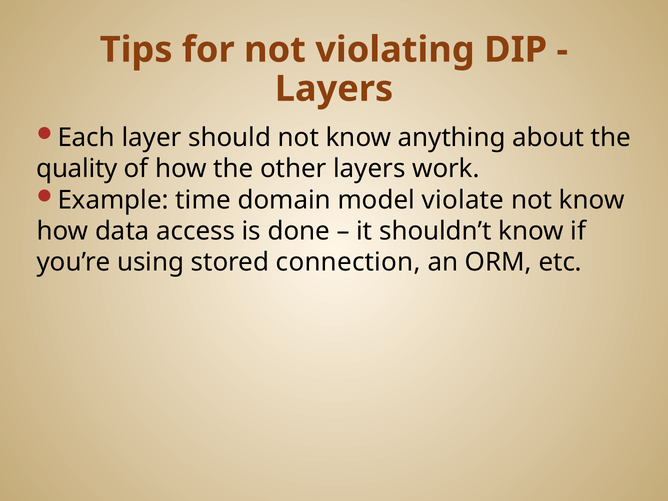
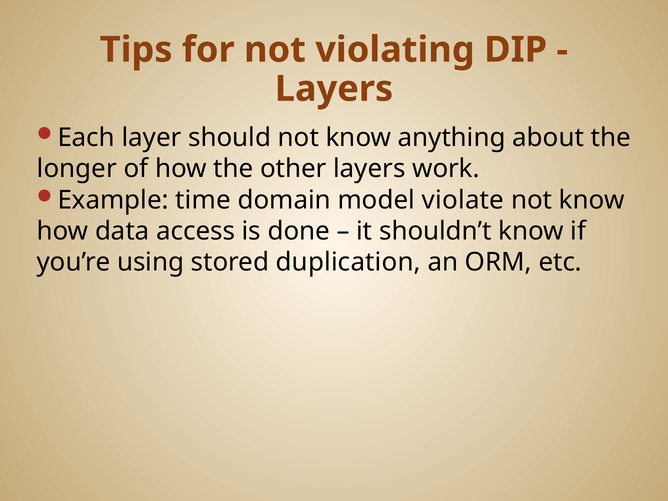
quality: quality -> longer (77, 169)
connection: connection -> duplication (348, 262)
